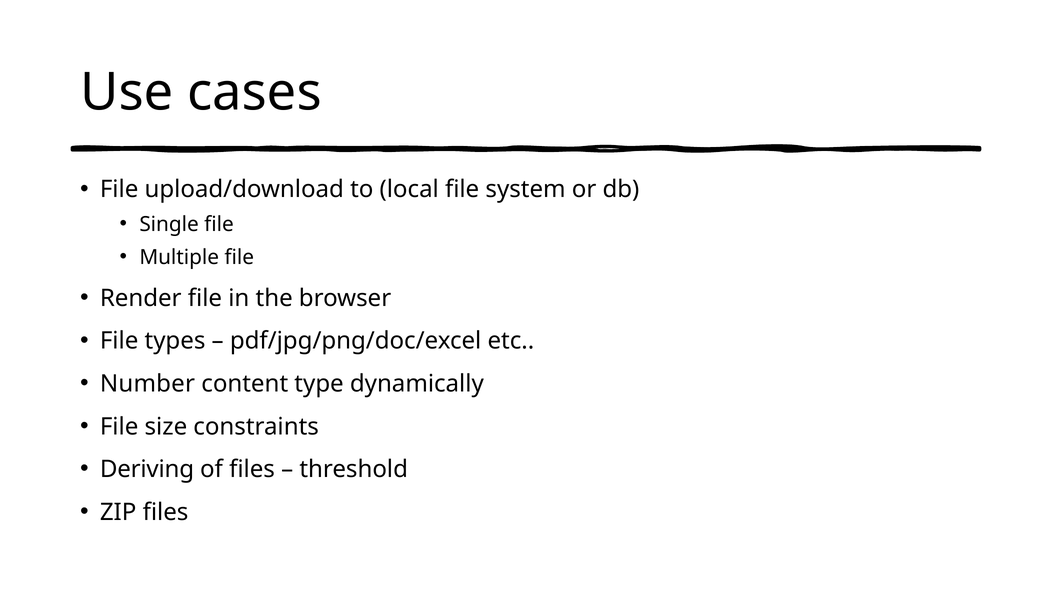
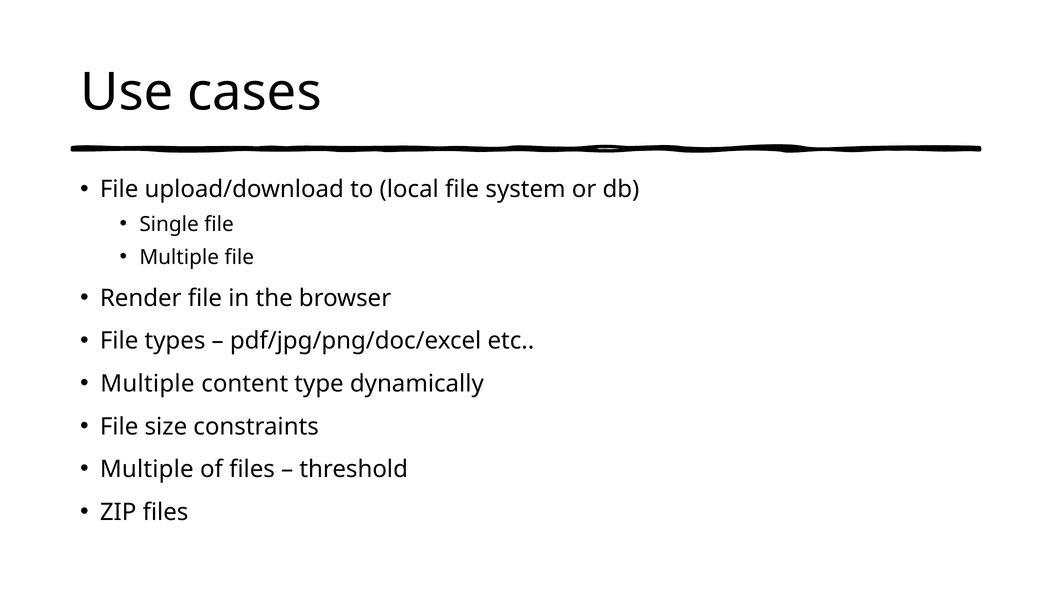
Number: Number -> Multiple (147, 384)
Deriving: Deriving -> Multiple (147, 469)
